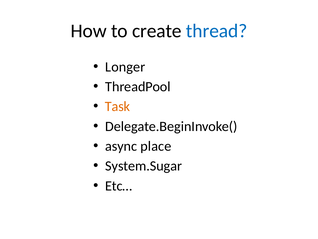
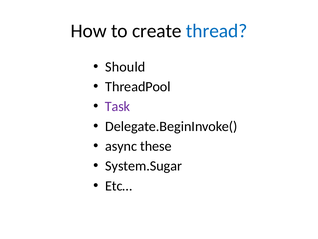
Longer: Longer -> Should (125, 67)
Task colour: orange -> purple (118, 106)
place: place -> these (156, 146)
